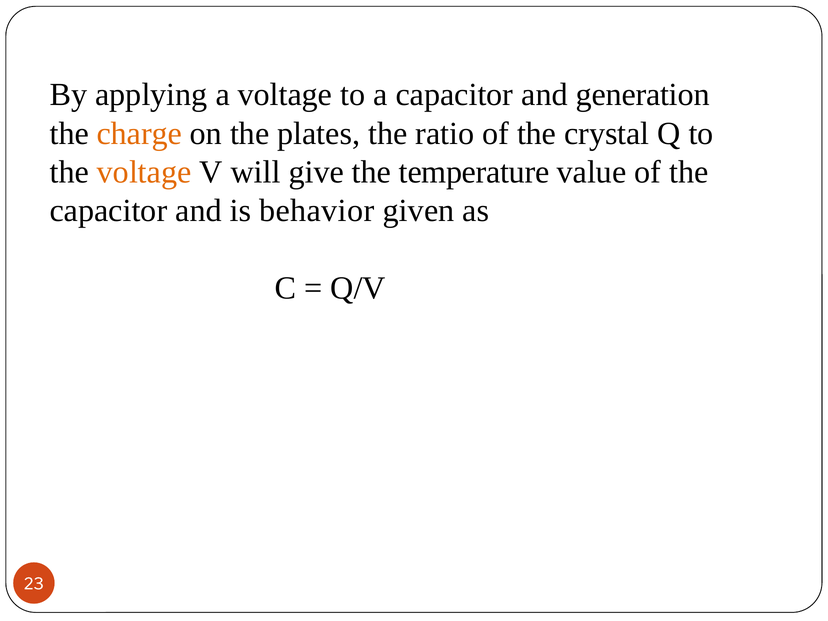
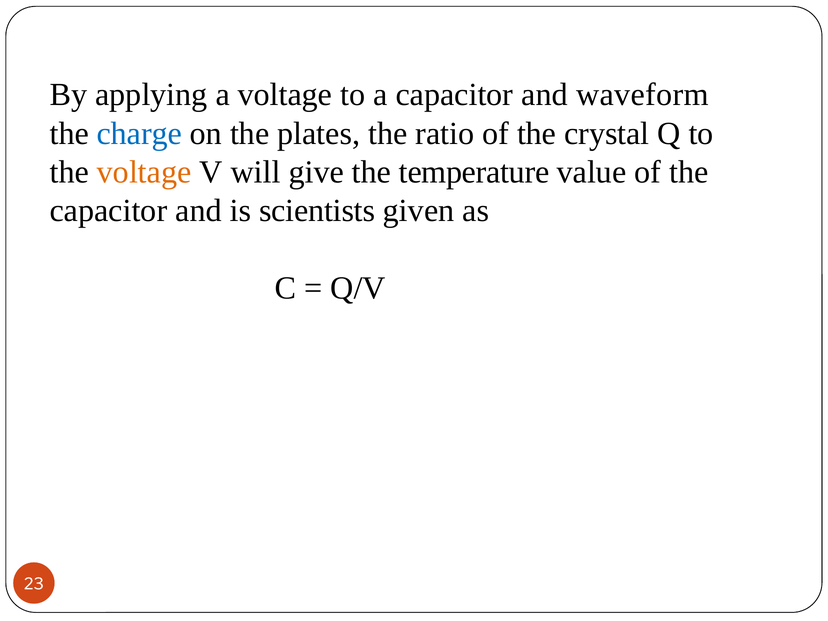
generation: generation -> waveform (642, 95)
charge colour: orange -> blue (139, 133)
behavior: behavior -> scientists (317, 211)
